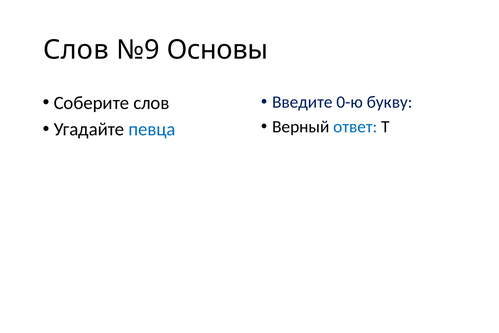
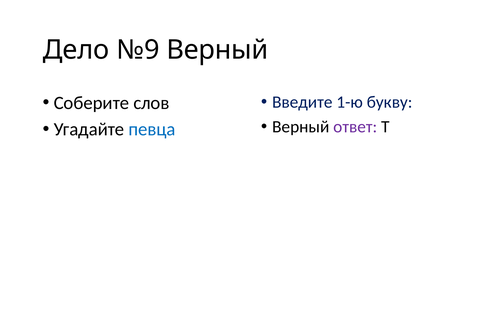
Слов: Слов -> Дело (76, 50)
№9 Основы: Основы -> Верный (217, 50)
0-ю: 0-ю -> 1-ю (350, 102)
ответ colour: blue -> purple (355, 127)
